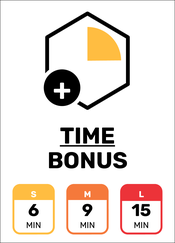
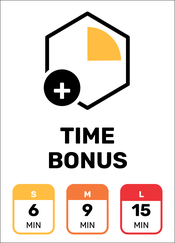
TIME underline: present -> none (87, 136)
